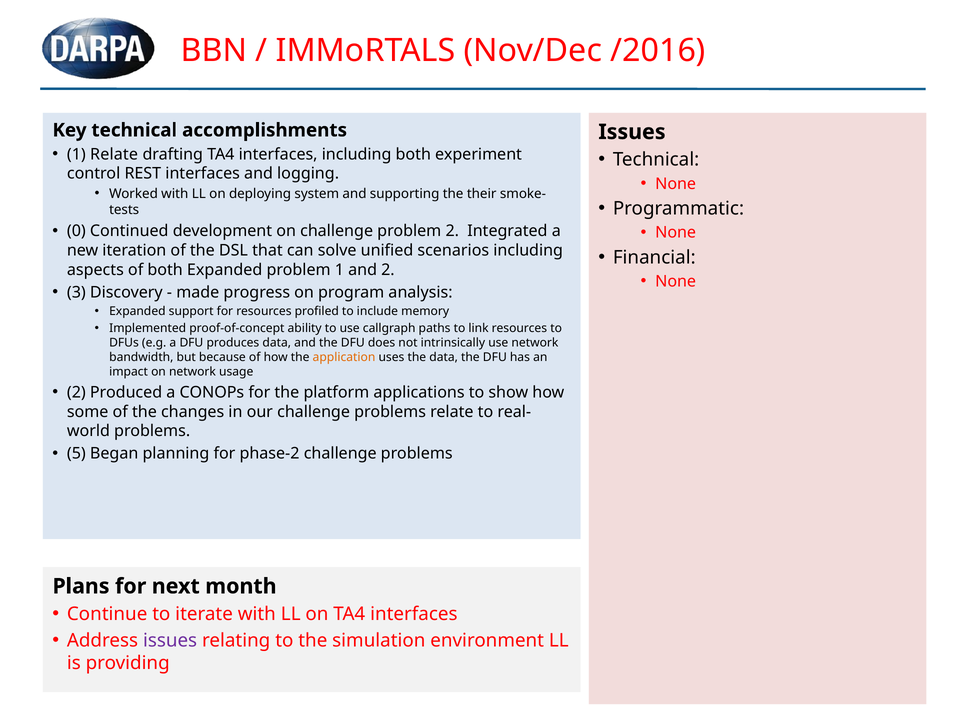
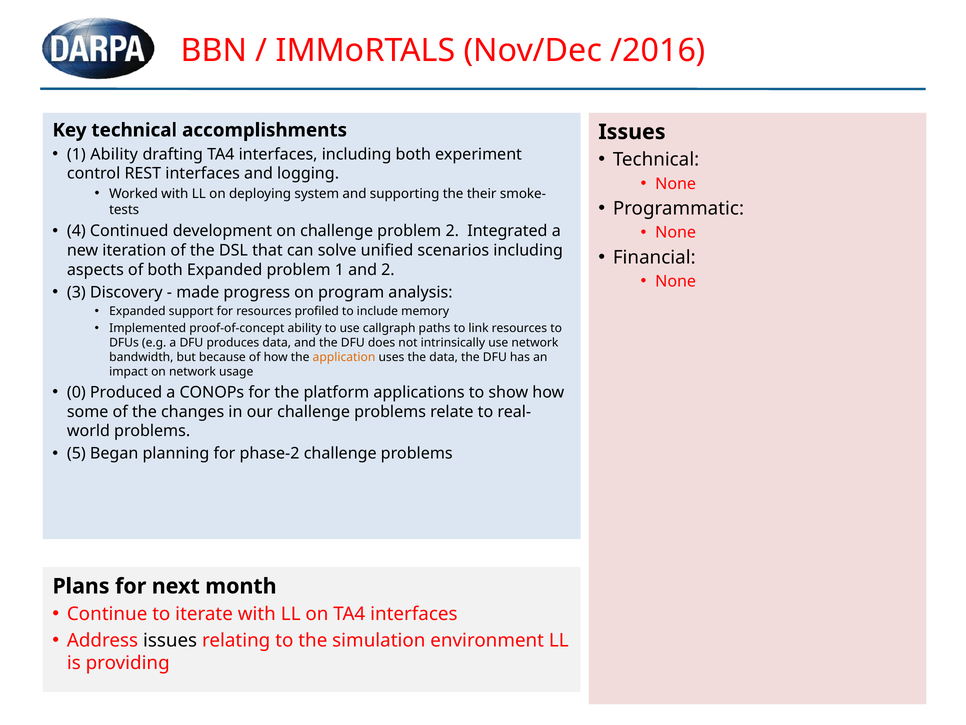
1 Relate: Relate -> Ability (114, 154)
0: 0 -> 4 (76, 231)
2: 2 -> 0 (76, 392)
issues colour: purple -> black (170, 640)
